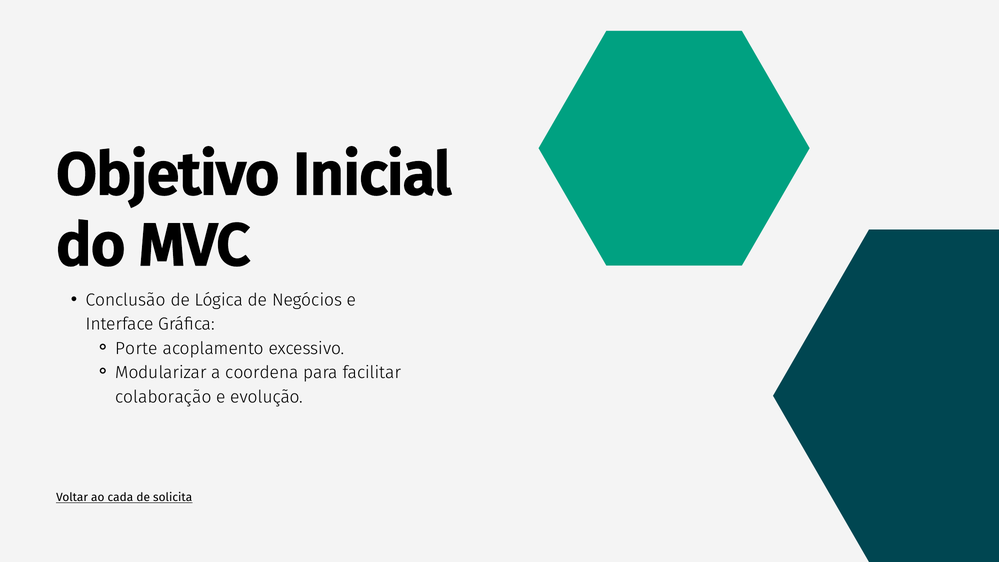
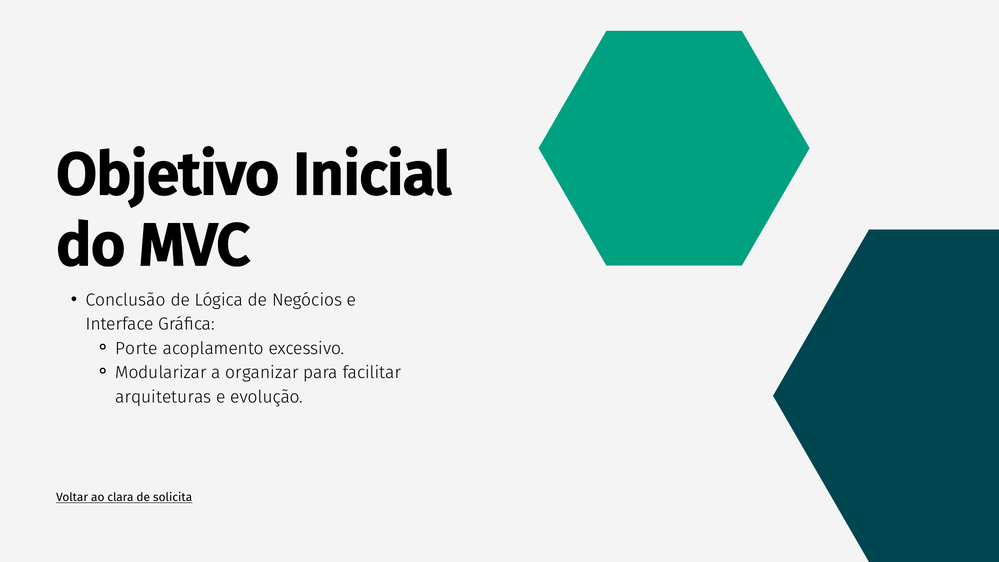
coordena: coordena -> organizar (262, 373)
colaboração: colaboração -> arquiteturas (163, 397)
cada: cada -> clara (120, 497)
